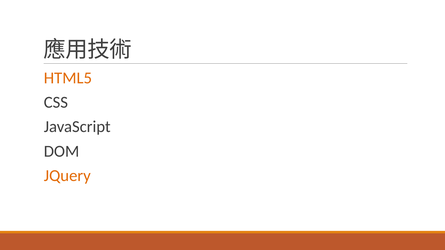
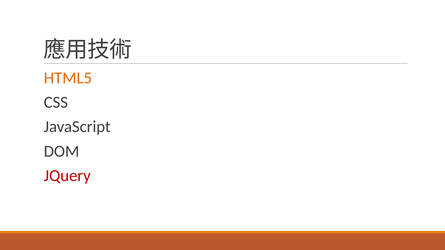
JQuery colour: orange -> red (67, 176)
